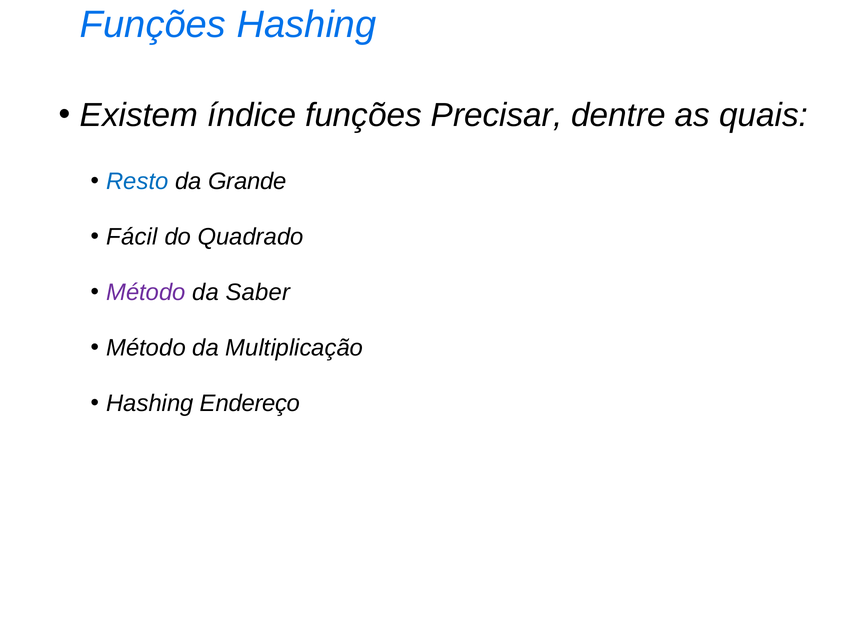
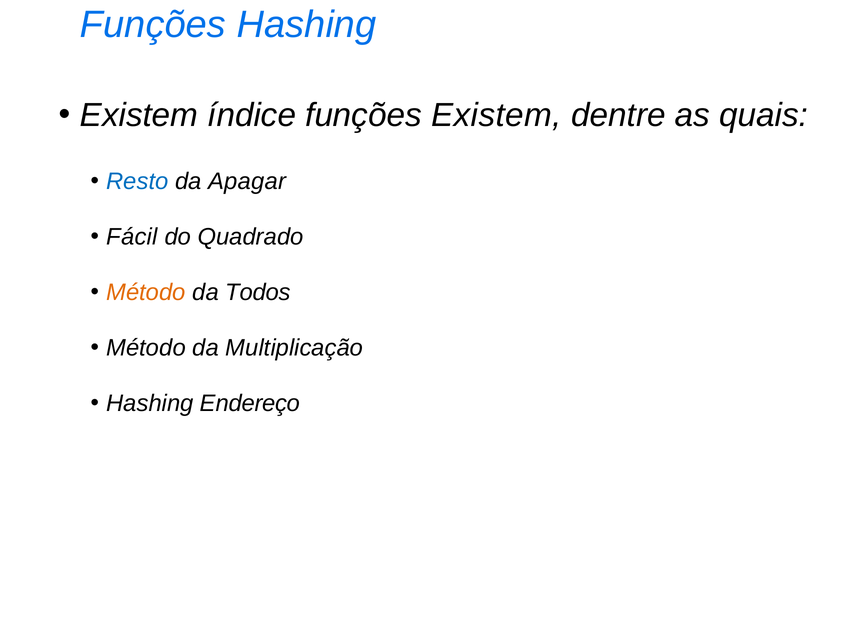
funções Precisar: Precisar -> Existem (496, 115)
Grande: Grande -> Apagar (247, 182)
Método colour: purple -> orange (146, 292)
Saber: Saber -> Todos (258, 292)
